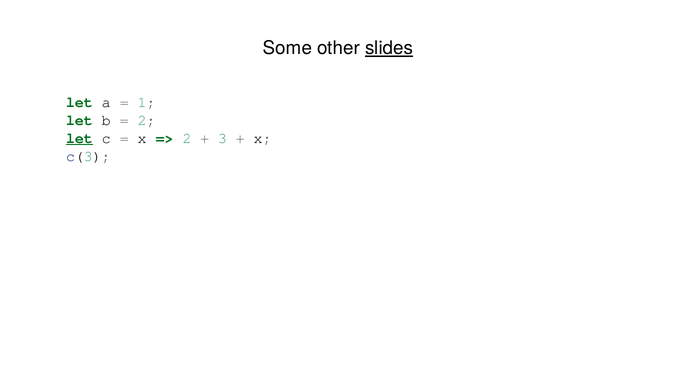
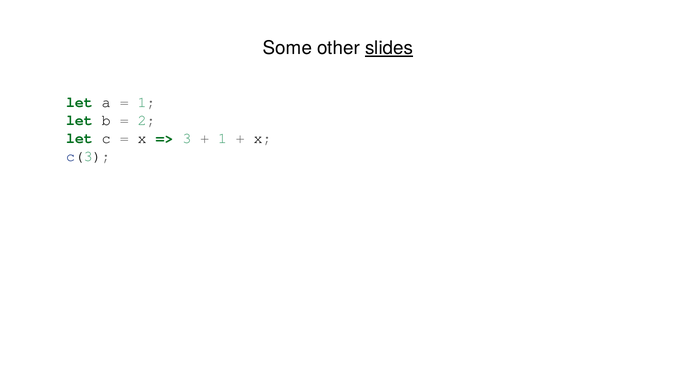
let underline: present -> none (79, 138)
2: 2 -> 3 (187, 138)
3: 3 -> 1 (222, 138)
